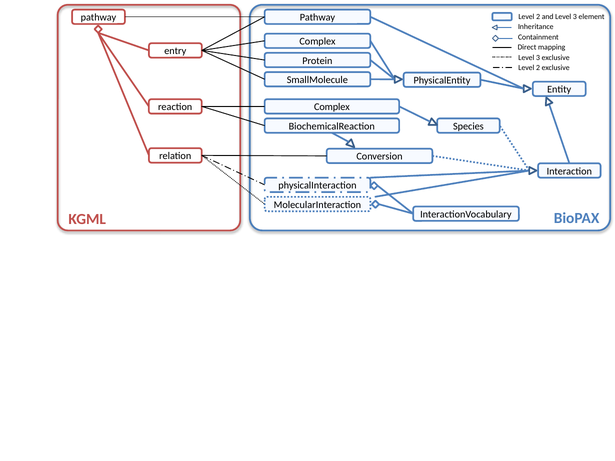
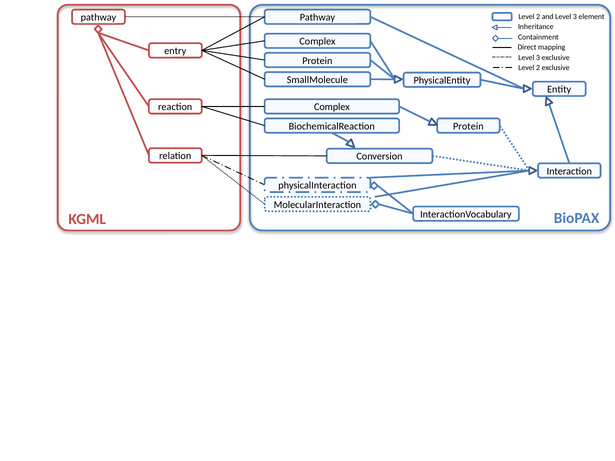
Species: Species -> Protein (468, 126)
